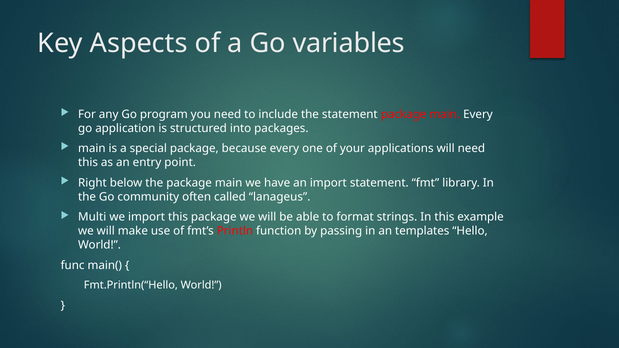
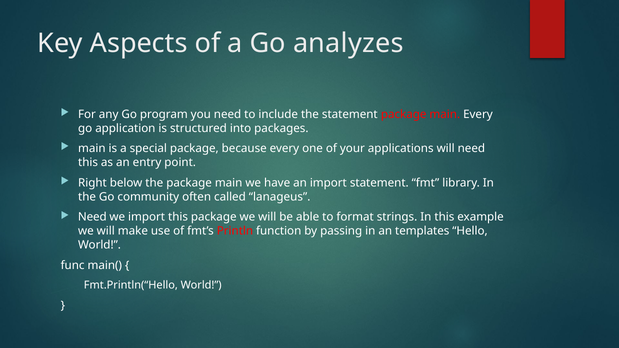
variables: variables -> analyzes (348, 43)
Multi: Multi -> Need (92, 217)
